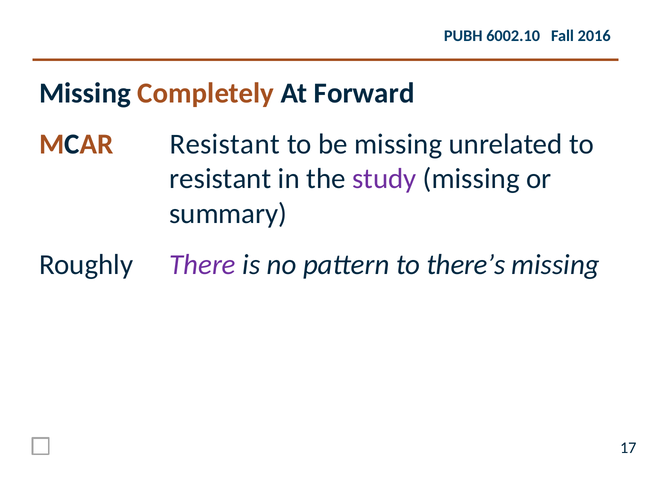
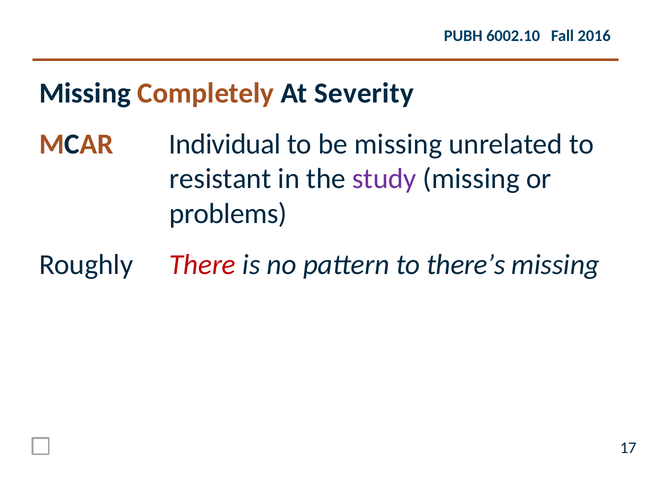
Forward: Forward -> Severity (364, 93)
MCAR Resistant: Resistant -> Individual (225, 144)
summary: summary -> problems (228, 214)
There colour: purple -> red (203, 265)
